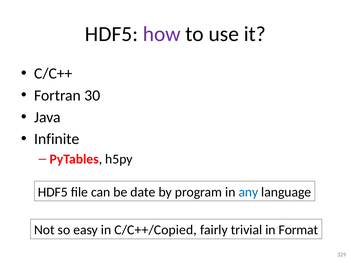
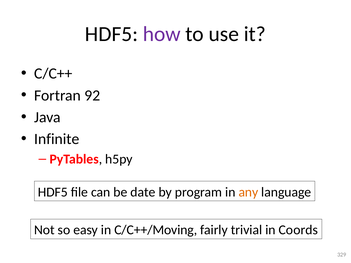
30: 30 -> 92 (92, 95)
any colour: blue -> orange (248, 192)
C/C++/Copied: C/C++/Copied -> C/C++/Moving (156, 230)
Format: Format -> Coords (298, 230)
